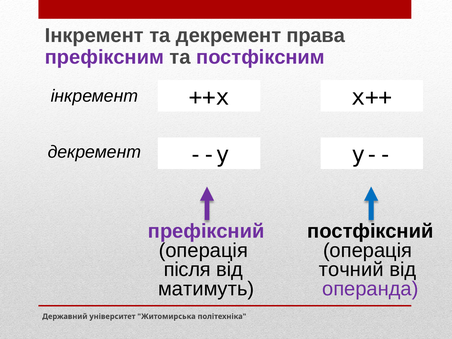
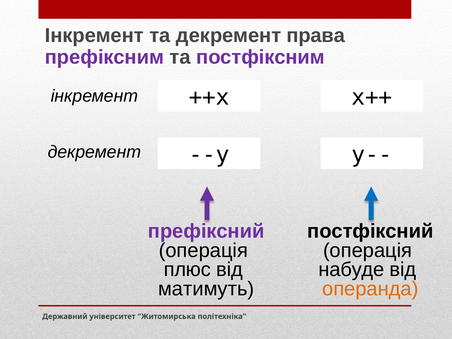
після: після -> плюс (187, 270)
точний: точний -> набуде (351, 270)
операнда colour: purple -> orange (370, 289)
